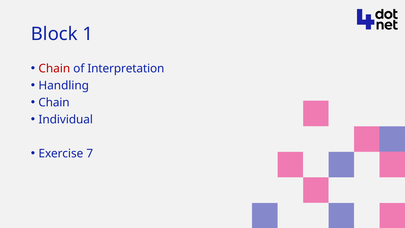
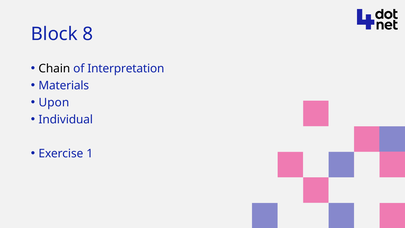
1: 1 -> 8 (88, 34)
Chain colour: red -> black (54, 68)
Handling: Handling -> Materials (64, 85)
Chain: Chain -> Upon (54, 102)
7: 7 -> 1 (90, 153)
